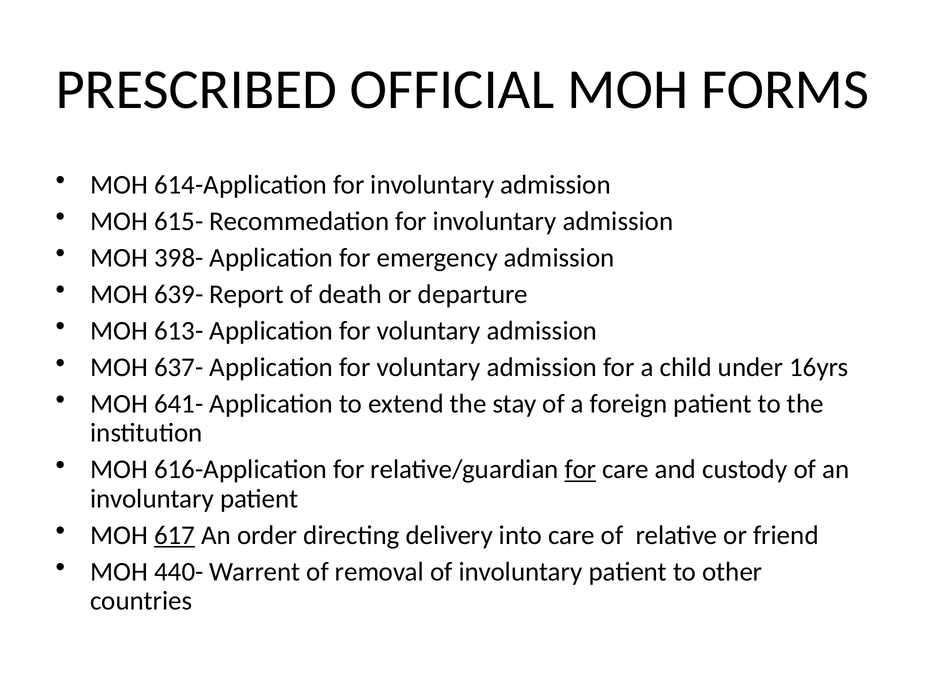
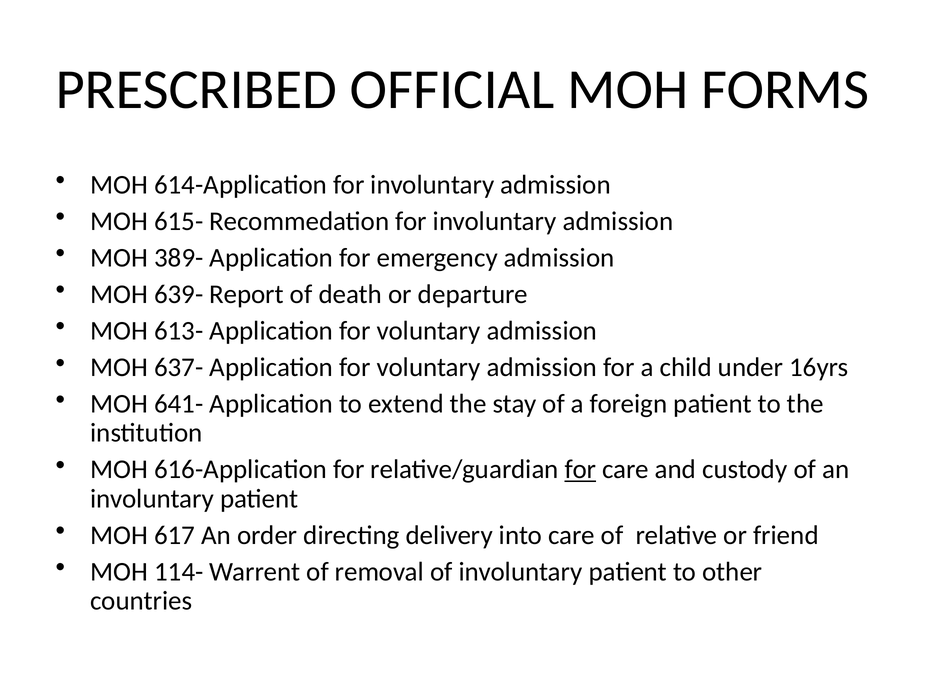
398-: 398- -> 389- (179, 258)
617 underline: present -> none (175, 536)
440-: 440- -> 114- (179, 572)
